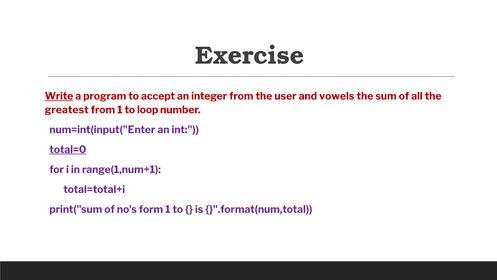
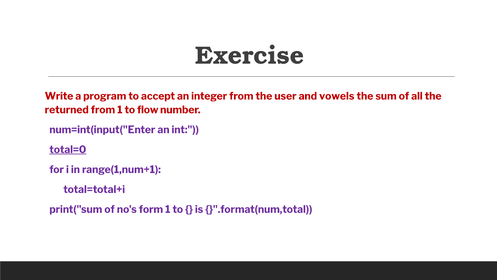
Write underline: present -> none (59, 96)
greatest: greatest -> returned (67, 110)
loop: loop -> flow (148, 110)
